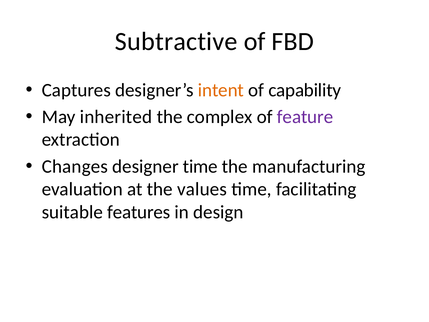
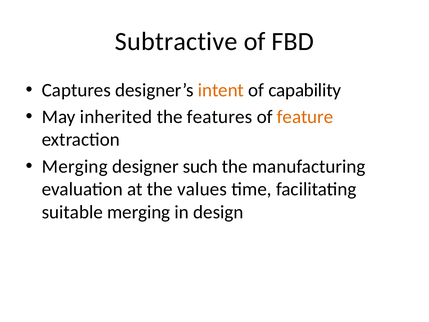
complex: complex -> features (220, 117)
feature colour: purple -> orange (305, 117)
Changes: Changes -> Merging (75, 166)
designer time: time -> such (200, 166)
suitable features: features -> merging (139, 212)
